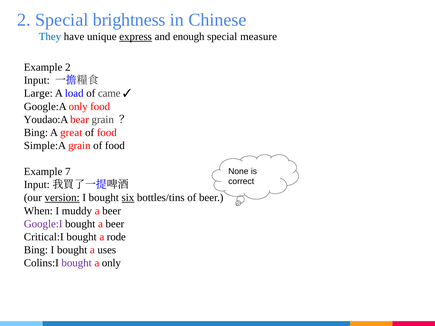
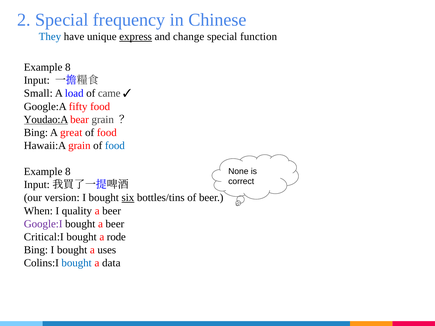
brightness: brightness -> frequency (129, 20)
enough: enough -> change (189, 37)
measure: measure -> function (259, 37)
2: 2 -> 8 (68, 67)
Large: Large -> Small (38, 93)
Google:A only: only -> fifty (78, 107)
Youdao:A underline: none -> present (46, 120)
Simple:A: Simple:A -> Hawaii:A (45, 146)
food colour: black -> blue (115, 146)
7: 7 -> 8 (68, 172)
version underline: present -> none (62, 198)
muddy: muddy -> quality (77, 211)
bought colour: purple -> blue (77, 263)
a only: only -> data (111, 263)
